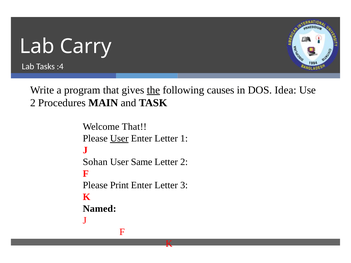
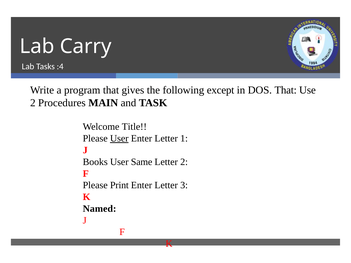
the underline: present -> none (153, 90)
causes: causes -> except (221, 90)
DOS Idea: Idea -> That (286, 90)
Welcome That: That -> Title (134, 127)
Sohan: Sohan -> Books (95, 162)
